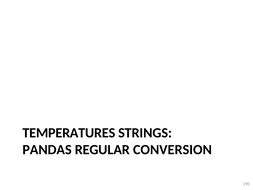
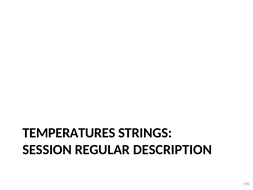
PANDAS: PANDAS -> SESSION (47, 149)
CONVERSION: CONVERSION -> DESCRIPTION (172, 149)
